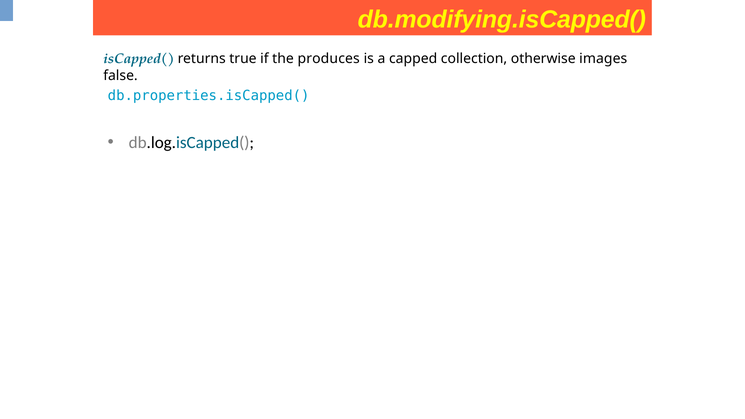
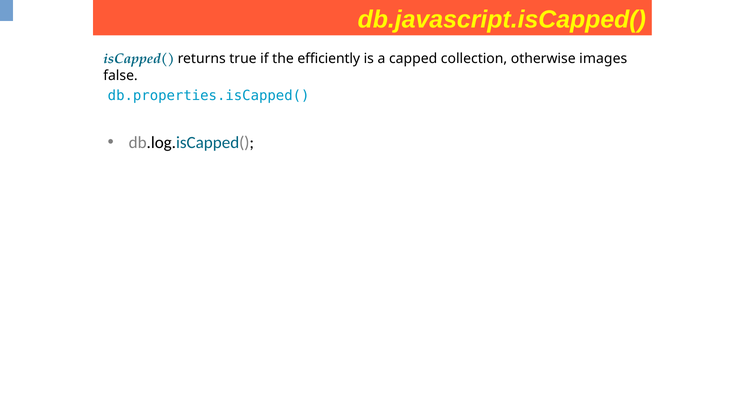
db.modifying.isCapped(: db.modifying.isCapped( -> db.javascript.isCapped( (502, 19)
produces: produces -> efficiently (329, 59)
